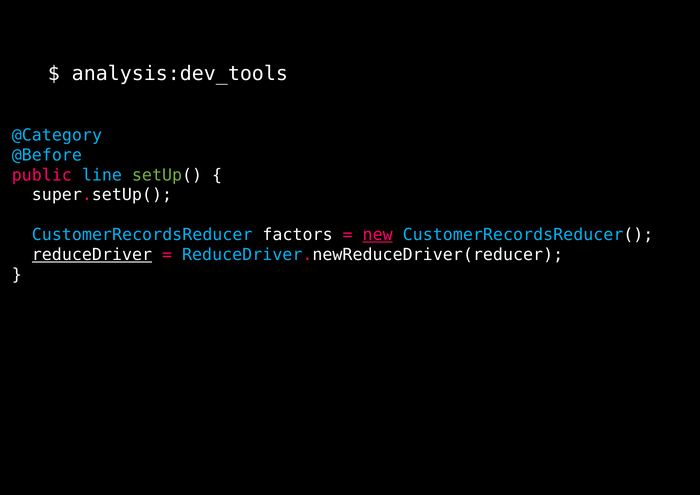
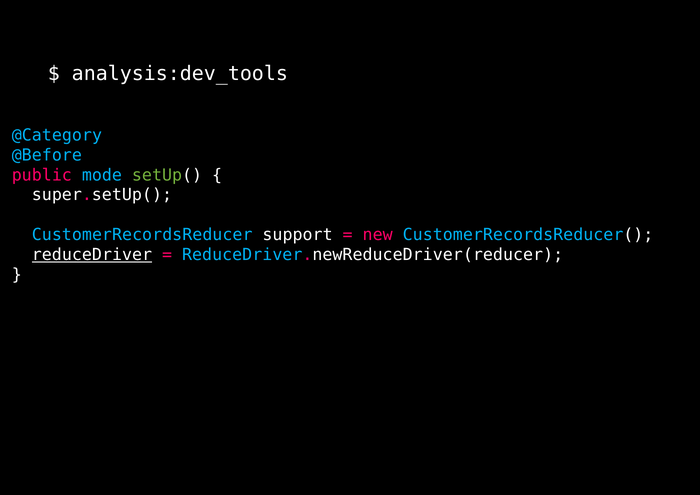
line: line -> mode (102, 175)
factors: factors -> support (298, 235)
new underline: present -> none (378, 235)
